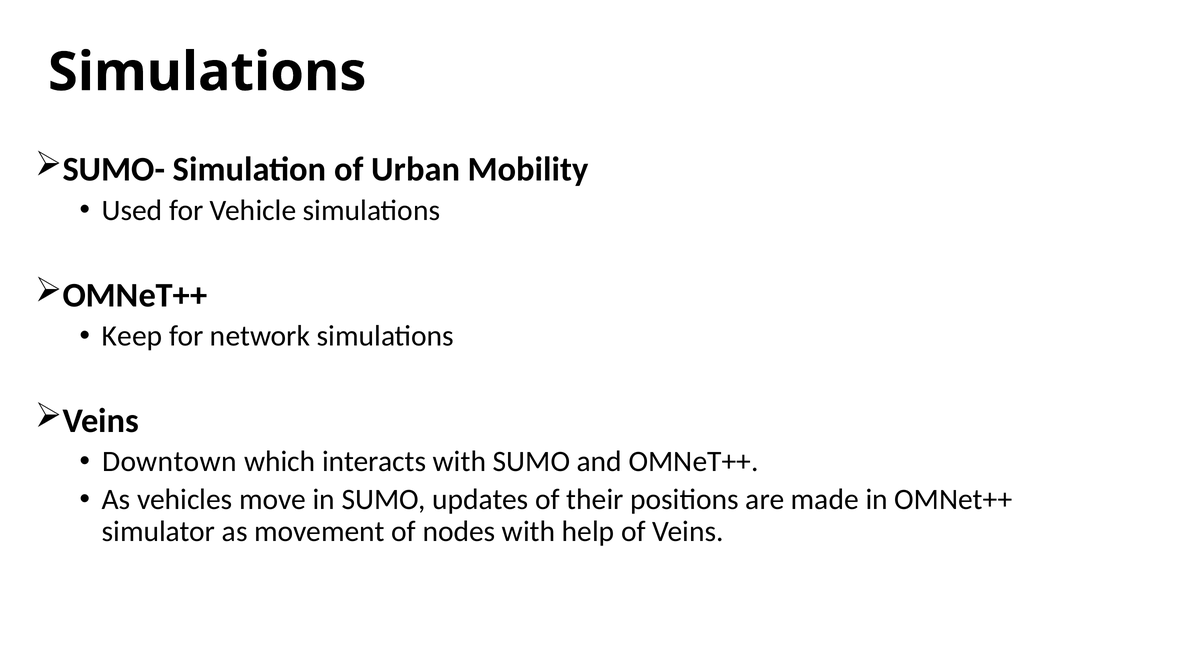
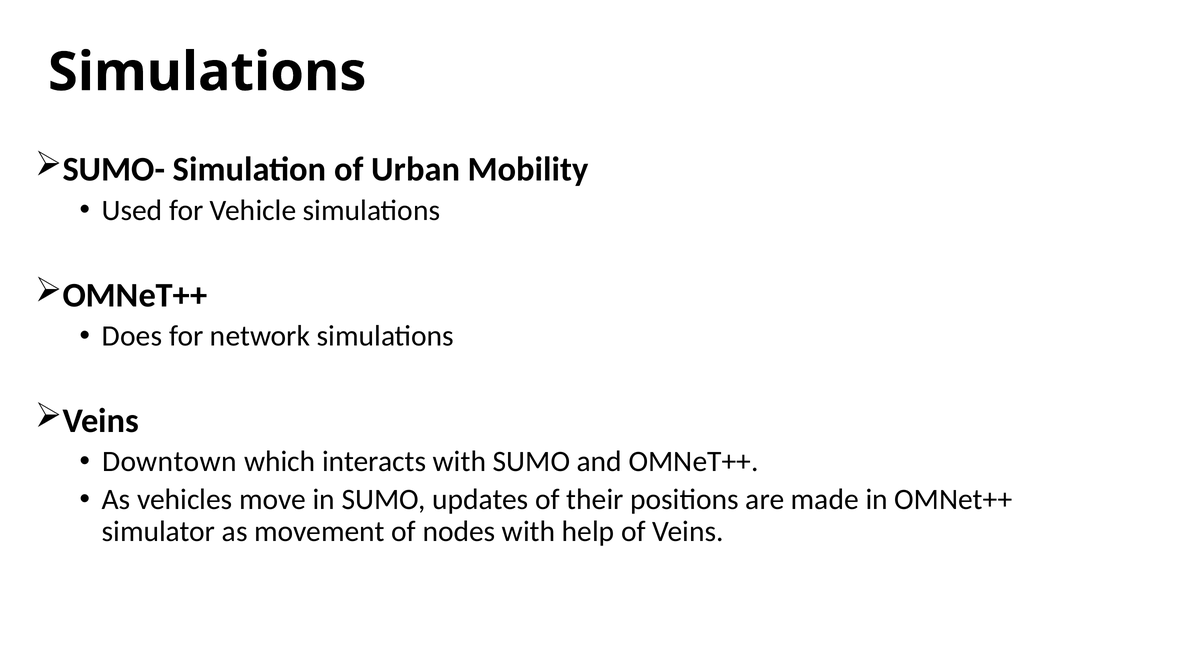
Keep: Keep -> Does (132, 336)
